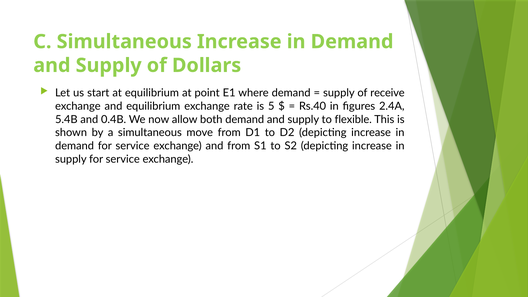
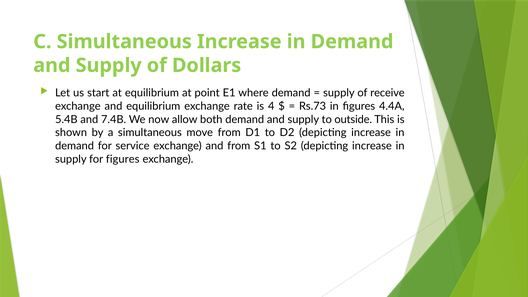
5: 5 -> 4 (271, 106)
Rs.40: Rs.40 -> Rs.73 (313, 106)
2.4A: 2.4A -> 4.4A (392, 106)
0.4B: 0.4B -> 7.4B (114, 119)
flexible: flexible -> outside (353, 119)
supply for service: service -> figures (123, 159)
